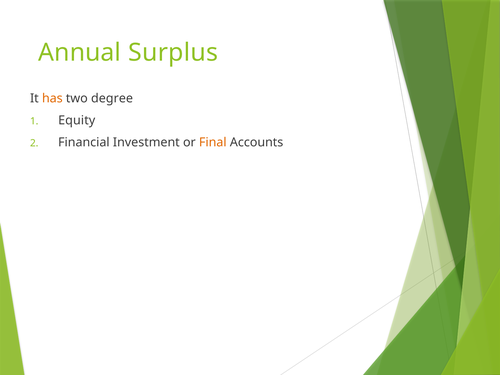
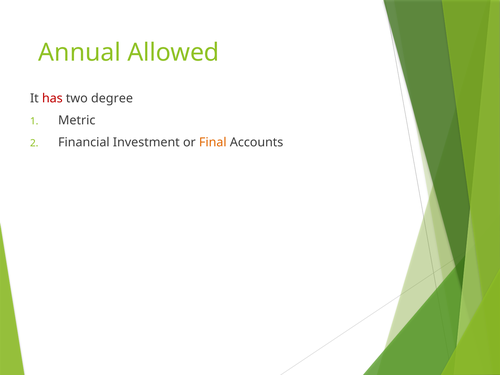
Surplus: Surplus -> Allowed (173, 53)
has colour: orange -> red (52, 98)
Equity: Equity -> Metric (77, 120)
